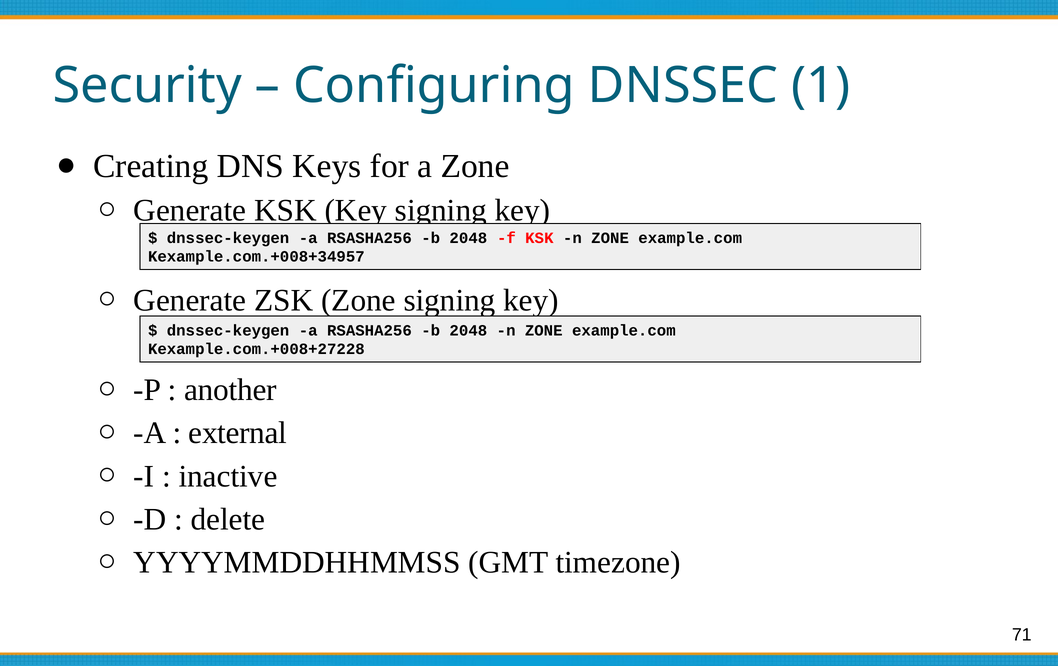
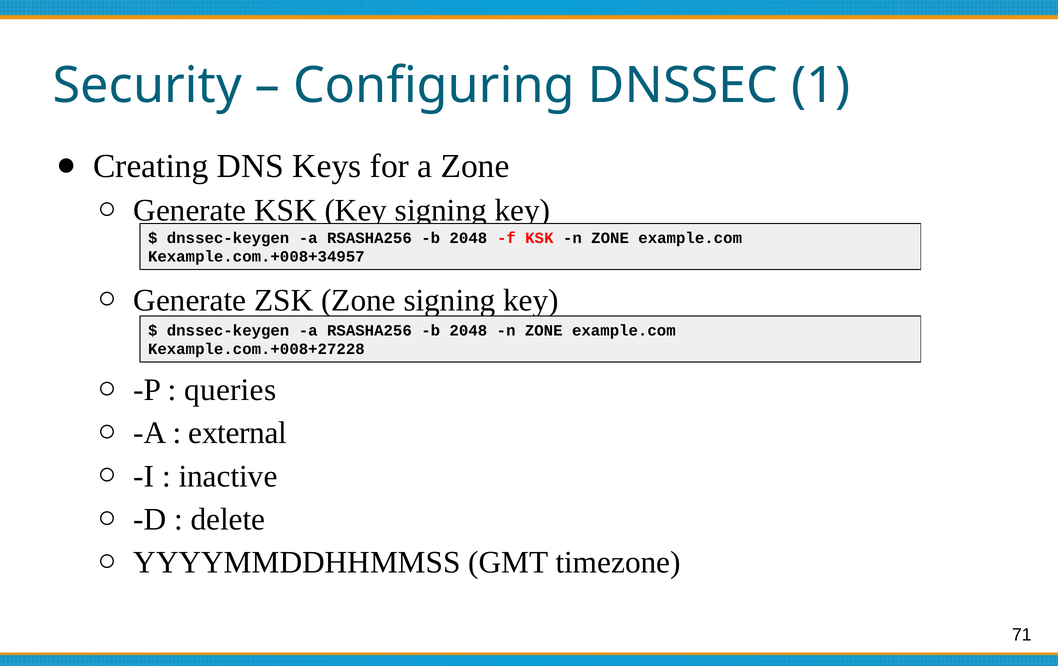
another: another -> queries (230, 390)
